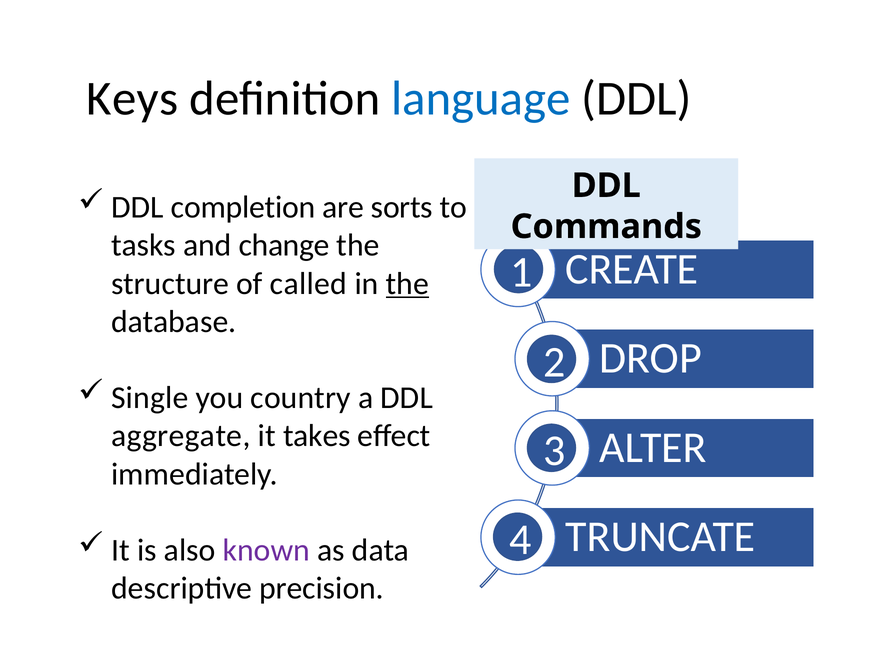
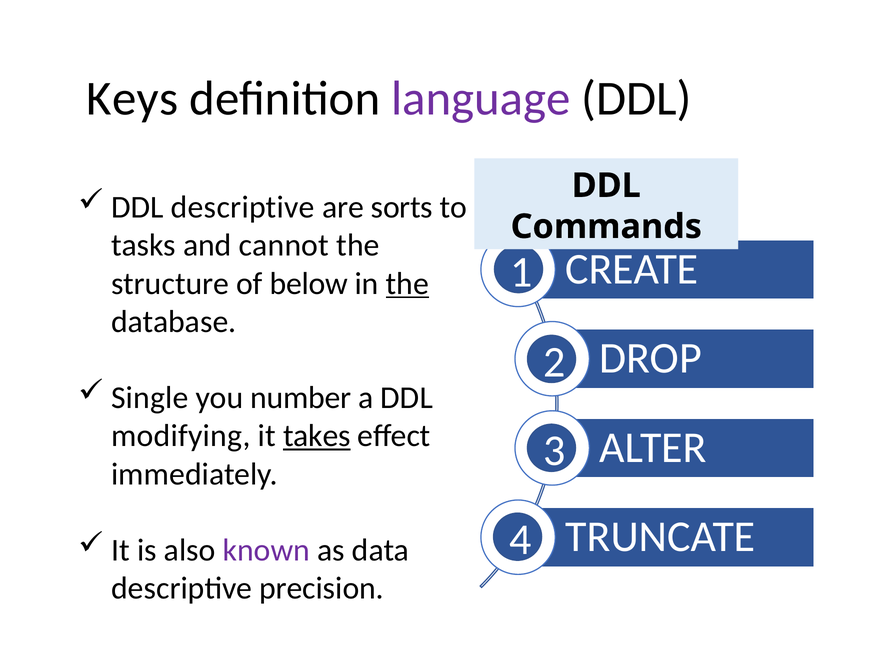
language colour: blue -> purple (481, 99)
DDL completion: completion -> descriptive (243, 207)
change: change -> cannot (284, 245)
called: called -> below (309, 284)
country: country -> number (301, 398)
aggregate: aggregate -> modifying (181, 436)
takes underline: none -> present (317, 436)
